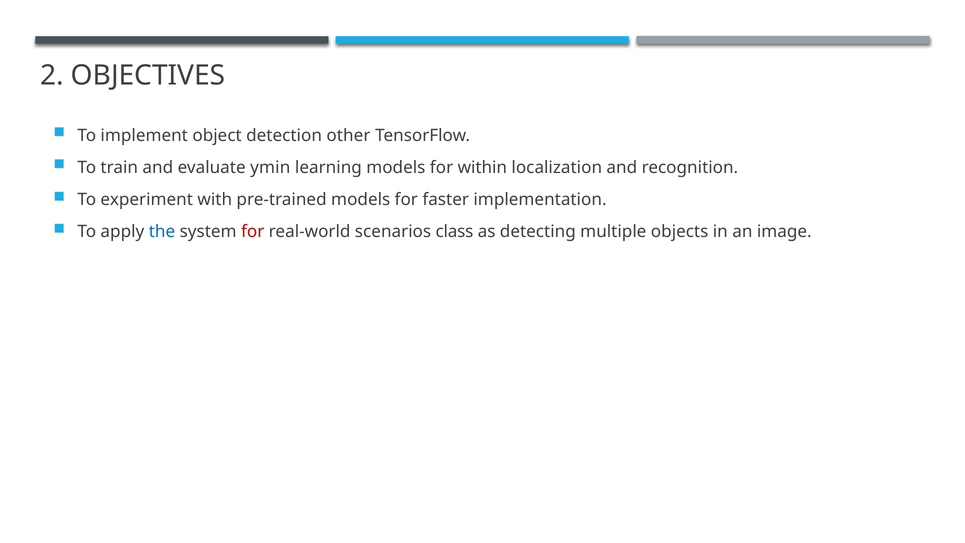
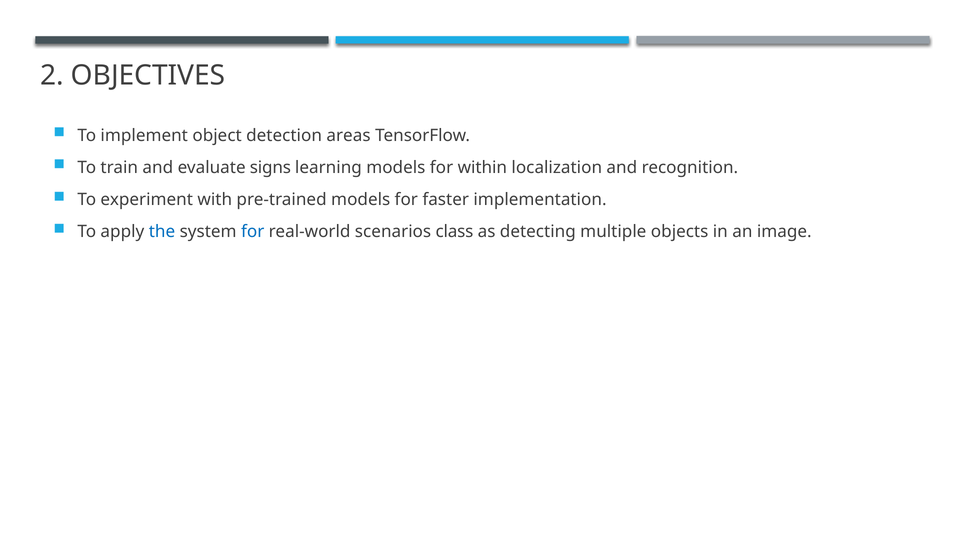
other: other -> areas (348, 135)
ymin: ymin -> signs (270, 167)
for colour: red -> blue (253, 231)
